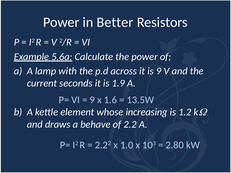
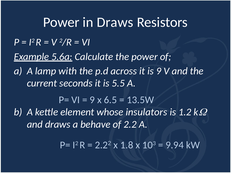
in Better: Better -> Draws (115, 22)
1.9: 1.9 -> 5.5 (118, 83)
1.6: 1.6 -> 6.5 (110, 100)
increasing: increasing -> insulators (146, 112)
1.0: 1.0 -> 1.8 (127, 145)
2.80: 2.80 -> 9.94 (175, 145)
